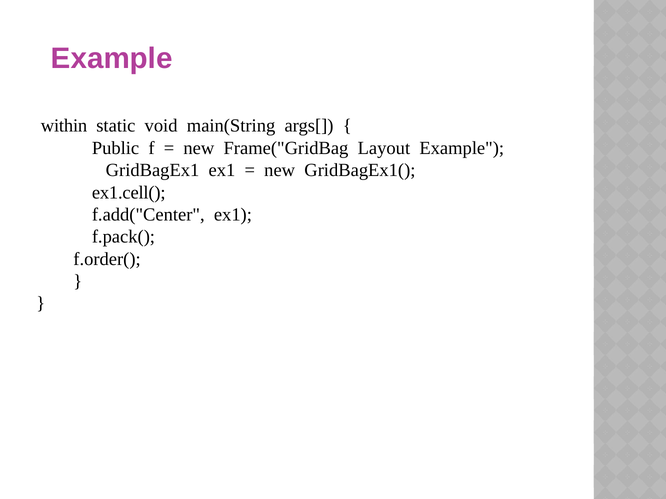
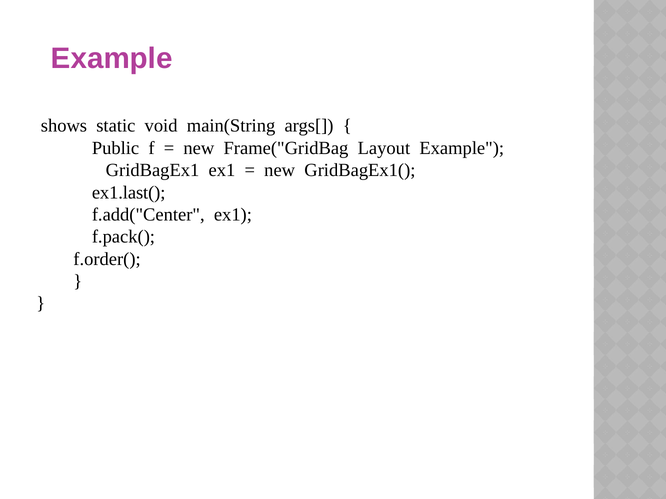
within: within -> shows (64, 126)
ex1.cell(: ex1.cell( -> ex1.last( (129, 193)
